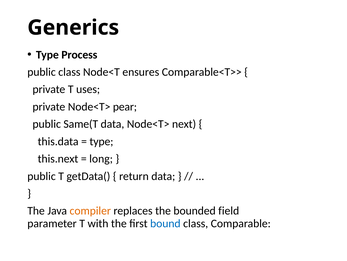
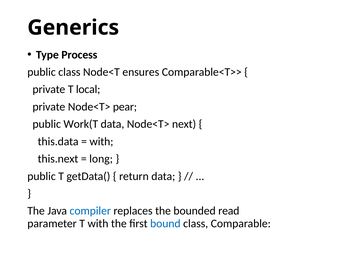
uses: uses -> local (88, 89)
Same(T: Same(T -> Work(T (81, 124)
type: type -> with (101, 141)
compiler colour: orange -> blue (90, 210)
field: field -> read (229, 210)
